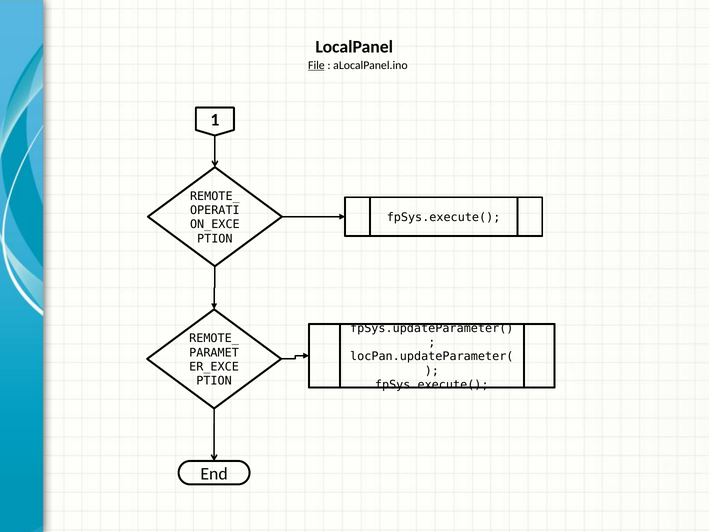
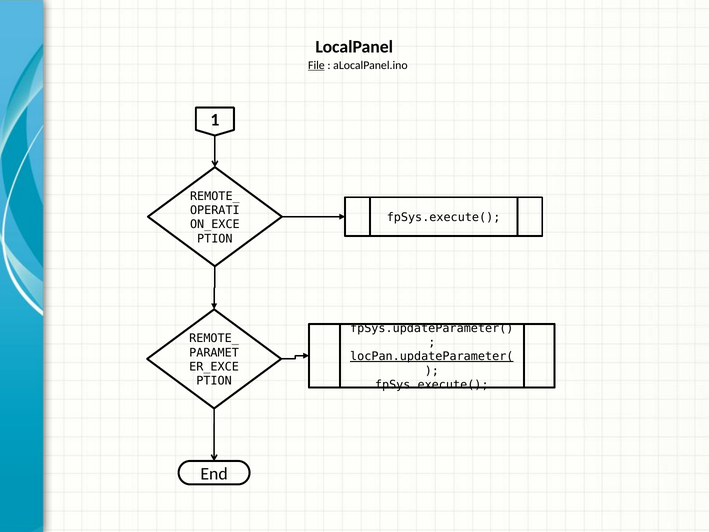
locPan.updateParameter( underline: none -> present (432, 356)
